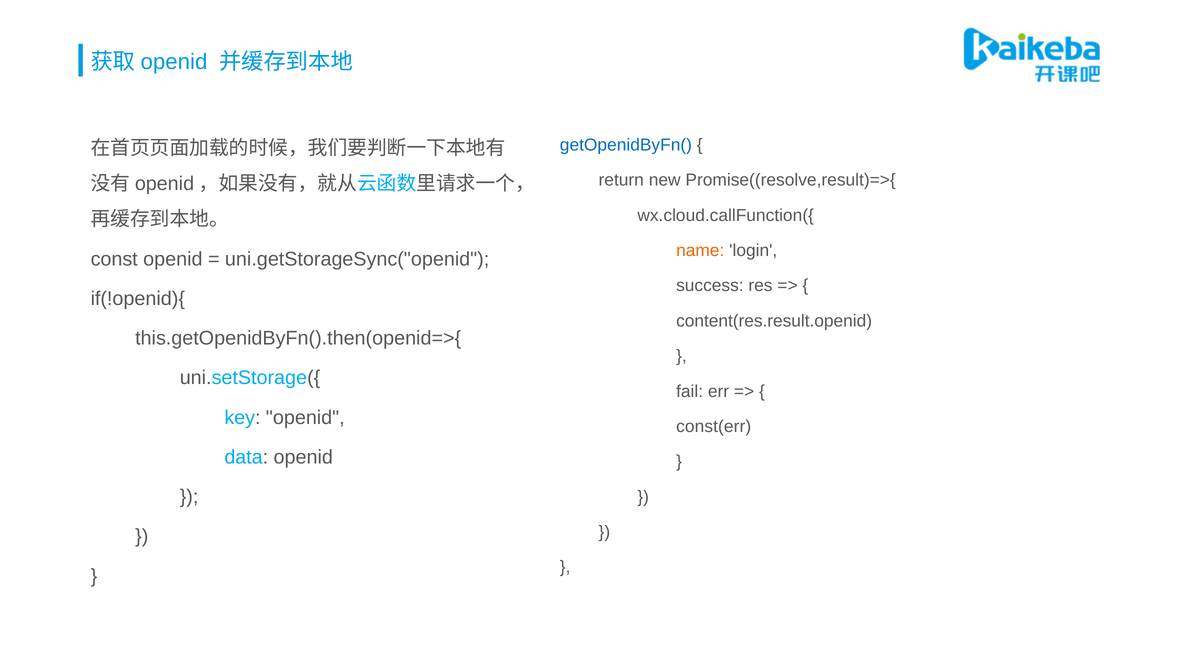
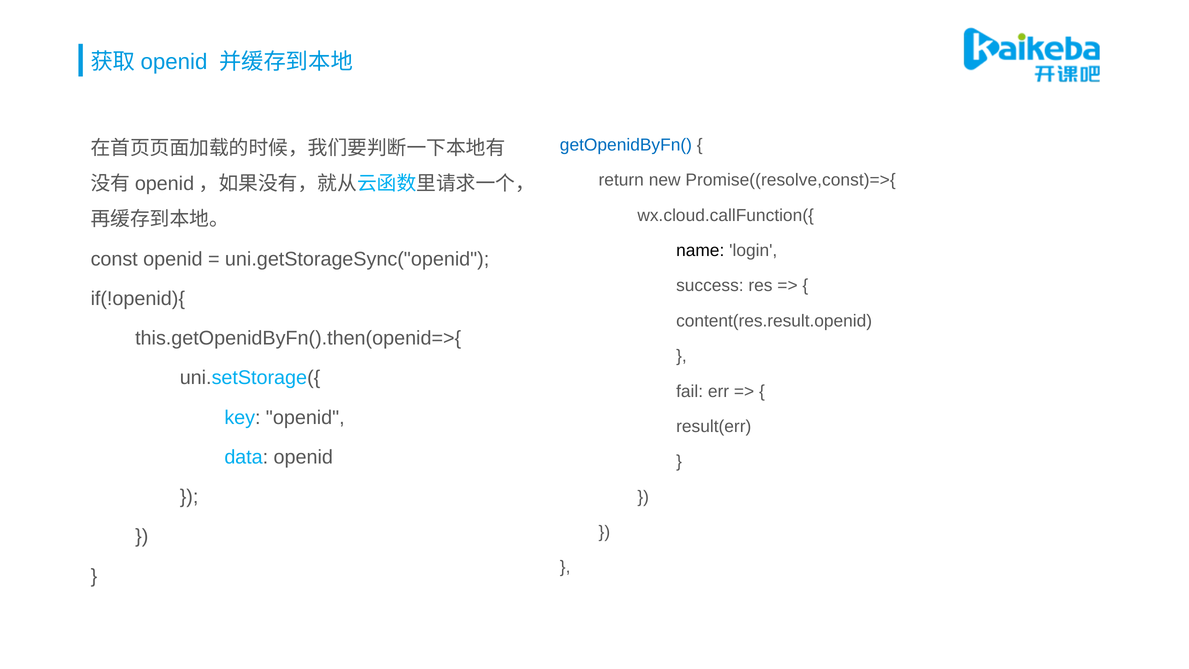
Promise((resolve,result)=>{: Promise((resolve,result)=>{ -> Promise((resolve,const)=>{ (791, 180)
name colour: orange -> black (700, 250)
const(err: const(err -> result(err (714, 426)
